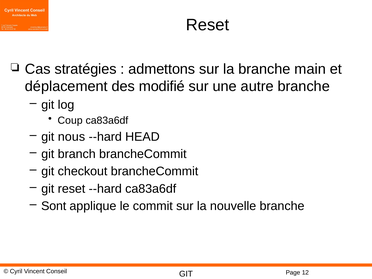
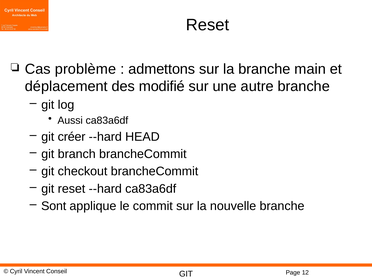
stratégies: stratégies -> problème (85, 69)
Coup: Coup -> Aussi (70, 120)
nous: nous -> créer (72, 137)
